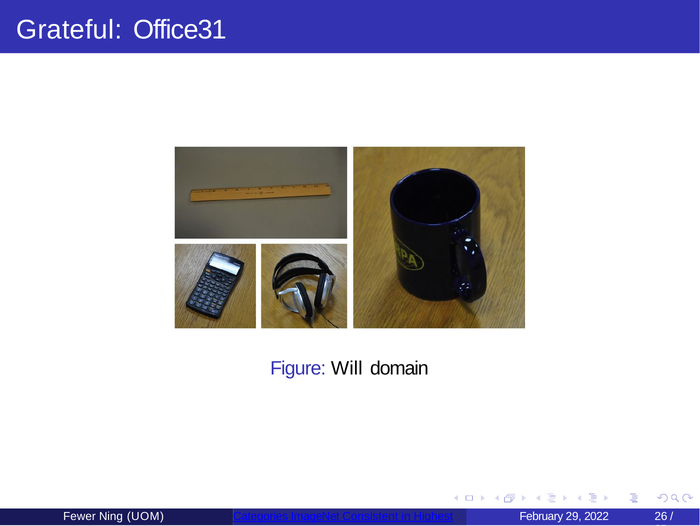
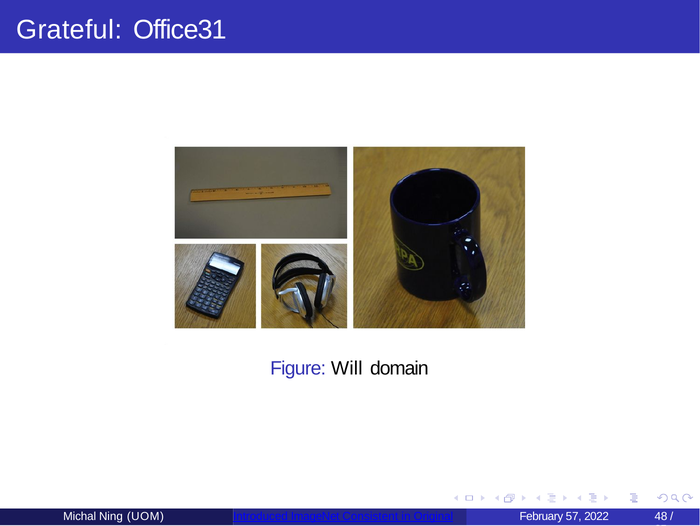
Fewer: Fewer -> Michal (80, 516)
Categories: Categories -> Introduced (260, 516)
Highest: Highest -> Original (433, 516)
29: 29 -> 57 (574, 516)
26: 26 -> 48 (661, 516)
